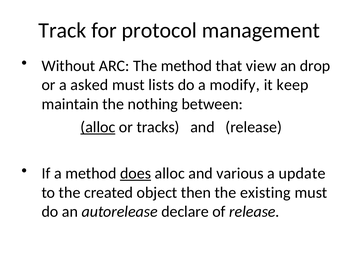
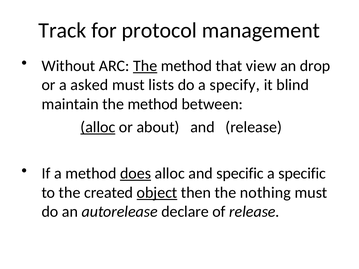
The underline: none -> present (145, 66)
modify: modify -> specify (235, 85)
keep: keep -> blind (293, 85)
maintain the nothing: nothing -> method (153, 104)
tracks: tracks -> about (158, 127)
and various: various -> specific (240, 174)
a update: update -> specific (302, 174)
object underline: none -> present (157, 193)
existing: existing -> nothing (265, 193)
